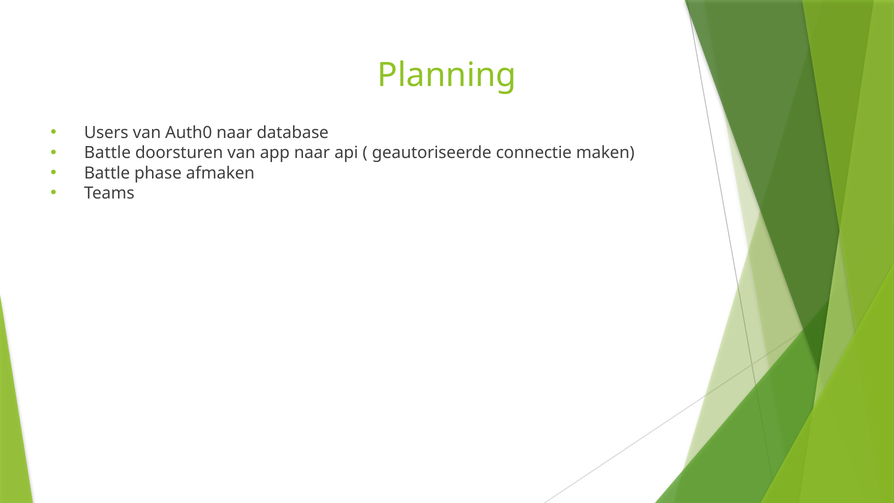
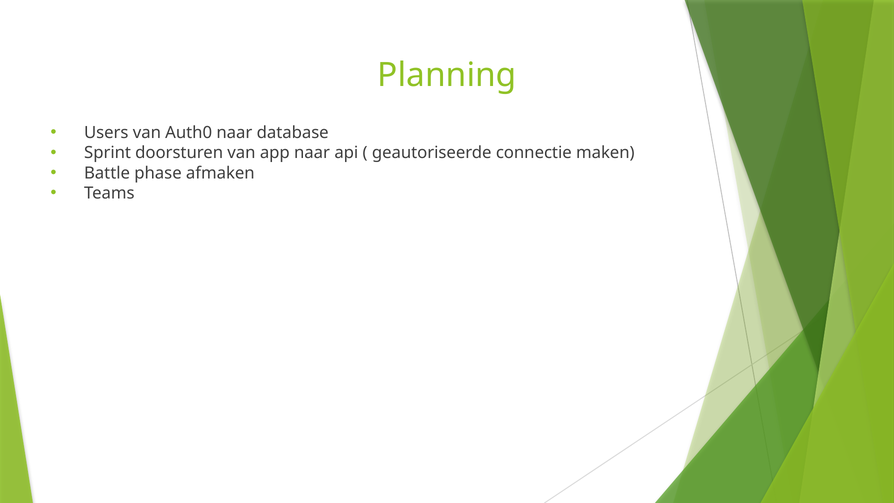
Battle: Battle -> Sprint (108, 153)
